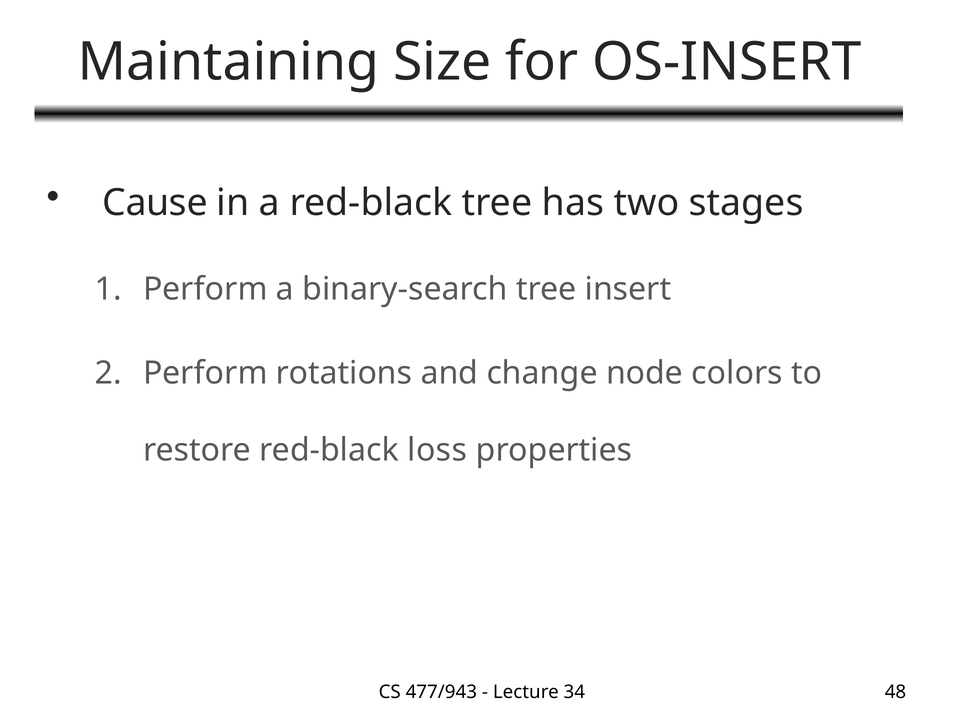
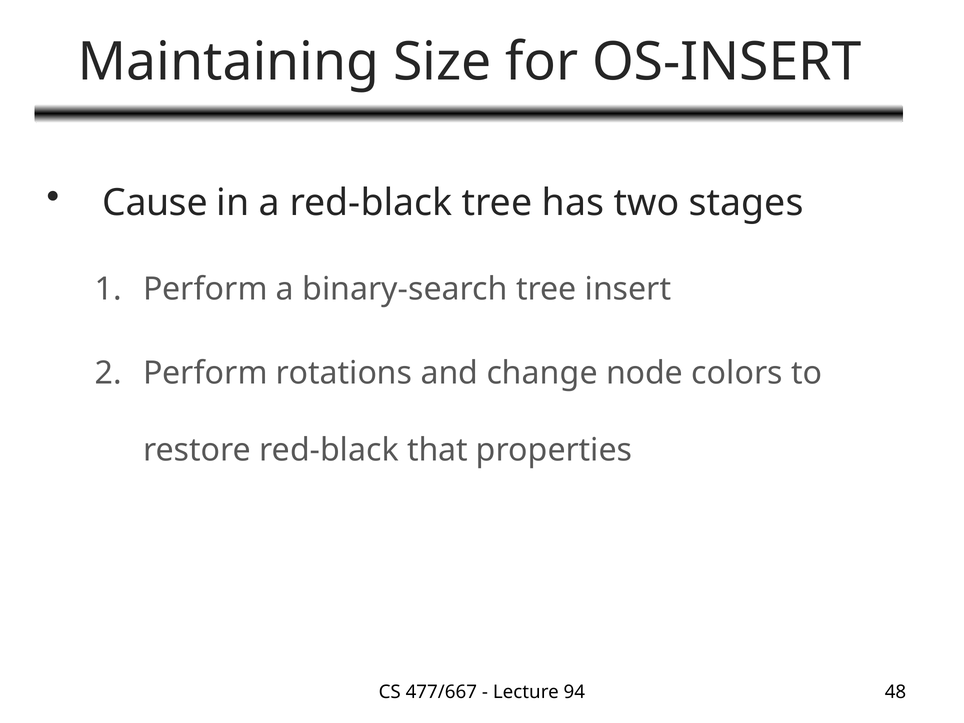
loss: loss -> that (437, 450)
477/943: 477/943 -> 477/667 (441, 692)
34: 34 -> 94 (574, 692)
